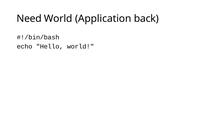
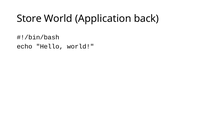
Need: Need -> Store (29, 19)
